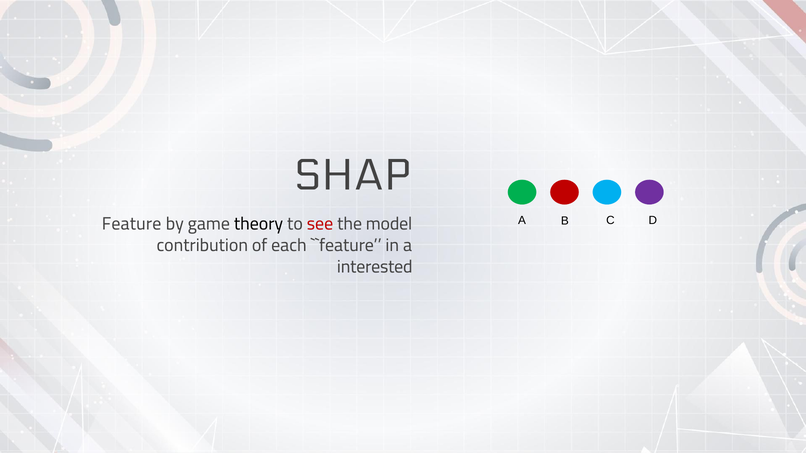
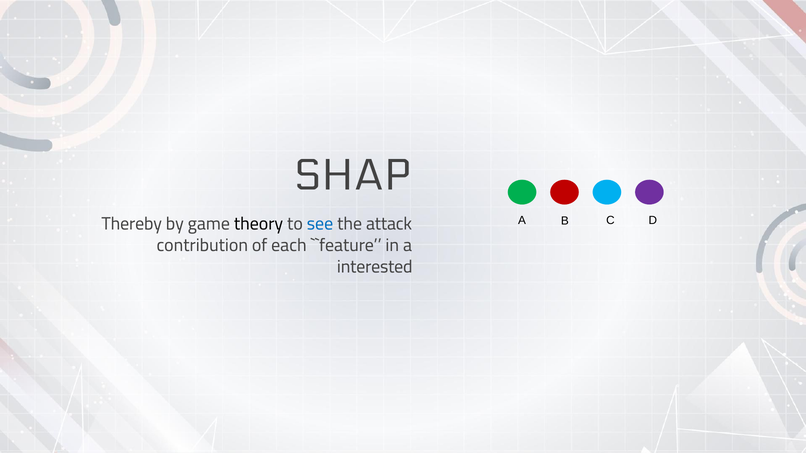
Feature: Feature -> Thereby (132, 224)
see colour: red -> blue (320, 224)
model: model -> attack (389, 224)
